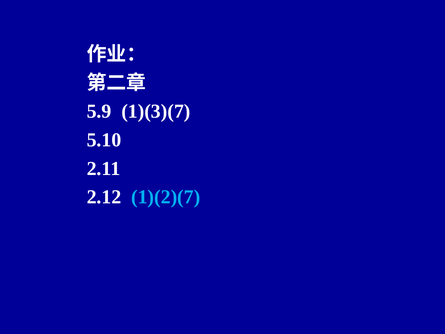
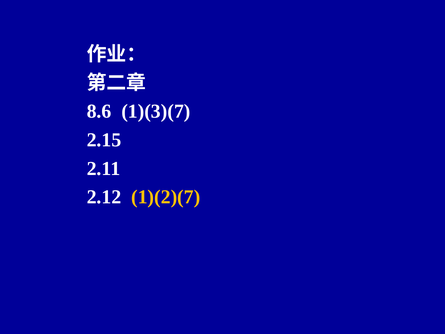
5.9: 5.9 -> 8.6 (99, 111)
5.10: 5.10 -> 2.15 (104, 140)
1)(2)(7 colour: light blue -> yellow (166, 197)
